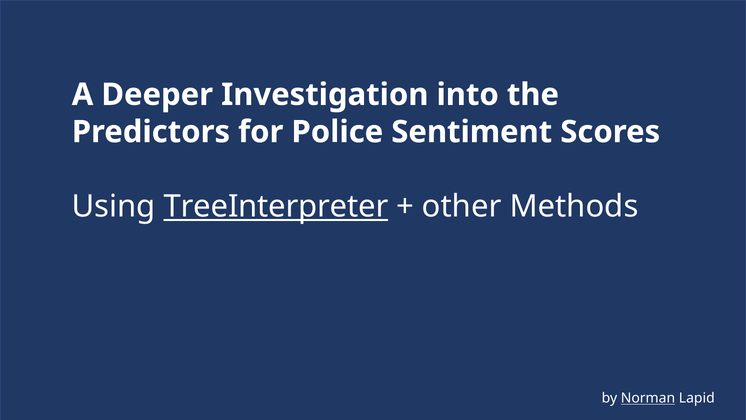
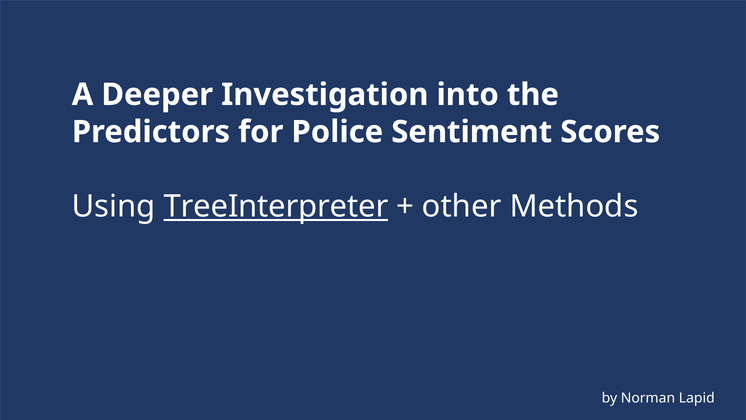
Norman underline: present -> none (648, 398)
